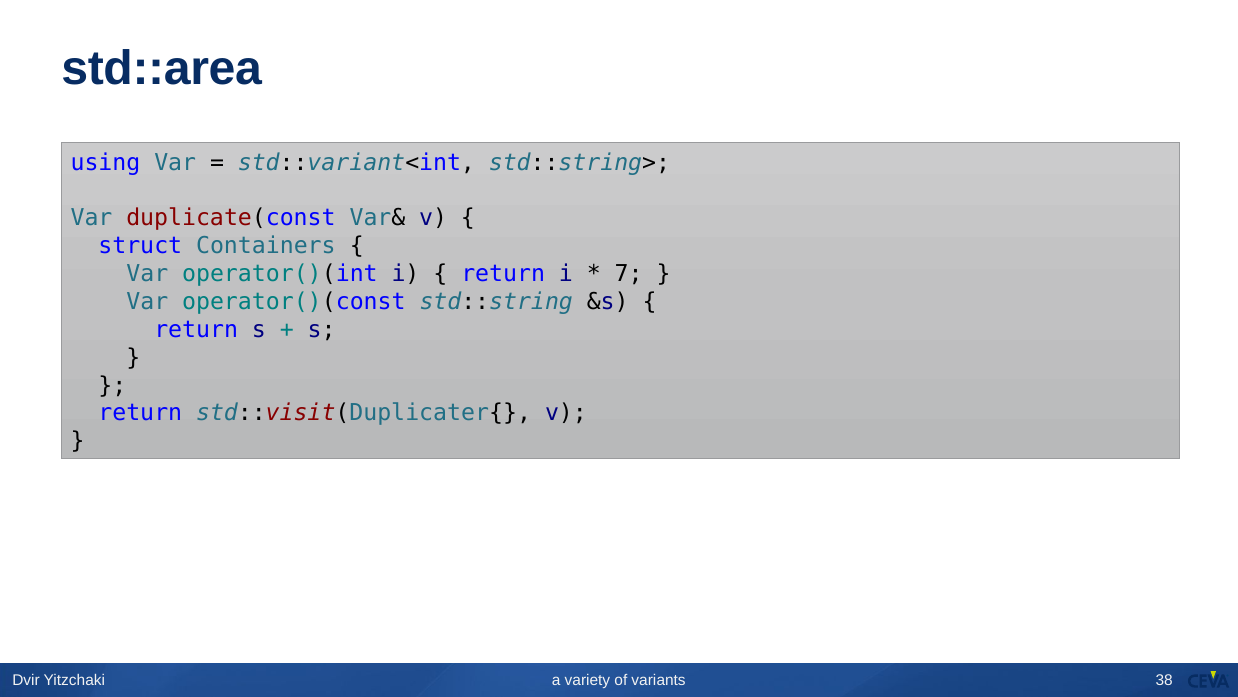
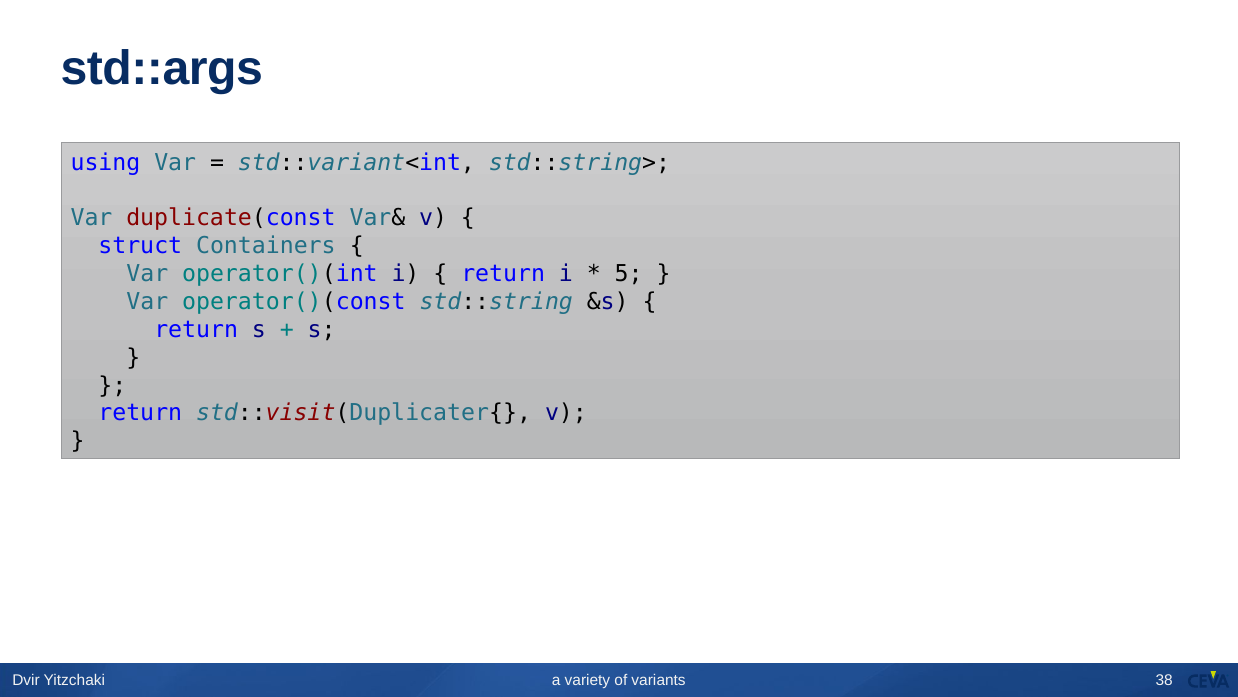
std::area: std::area -> std::args (162, 68)
7: 7 -> 5 (629, 274)
